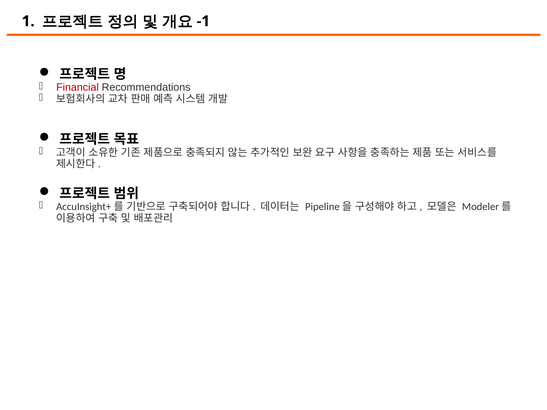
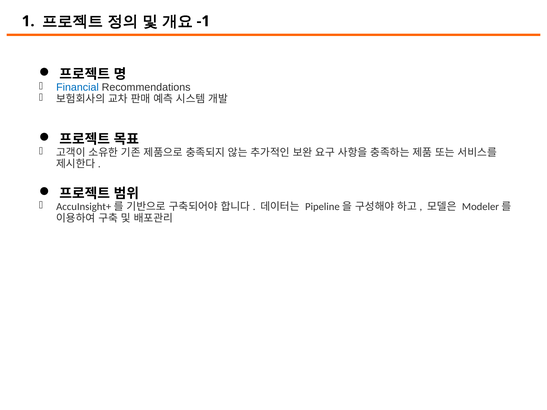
Financial colour: red -> blue (78, 88)
